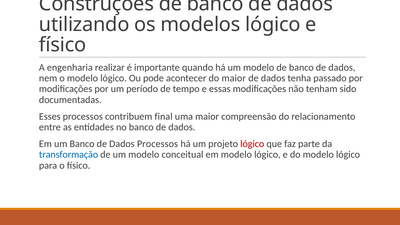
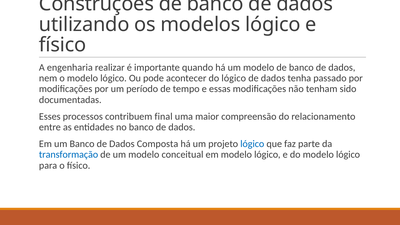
do maior: maior -> lógico (234, 78)
Dados Processos: Processos -> Composta (158, 144)
lógico colour: red -> blue (252, 144)
